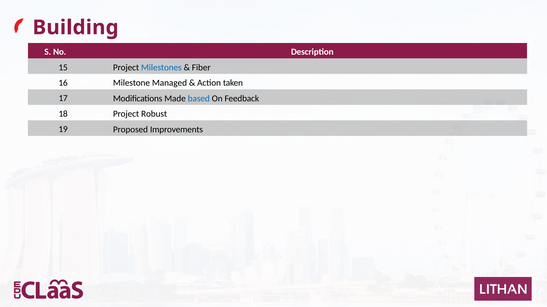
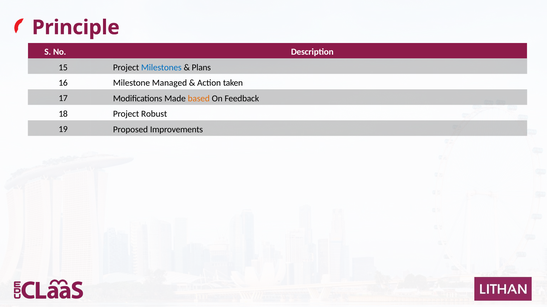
Building: Building -> Principle (76, 28)
Fiber: Fiber -> Plans (201, 68)
based colour: blue -> orange (199, 99)
